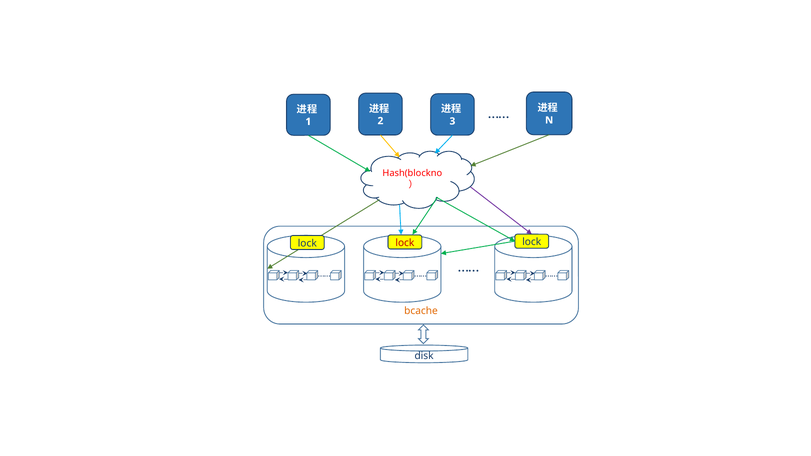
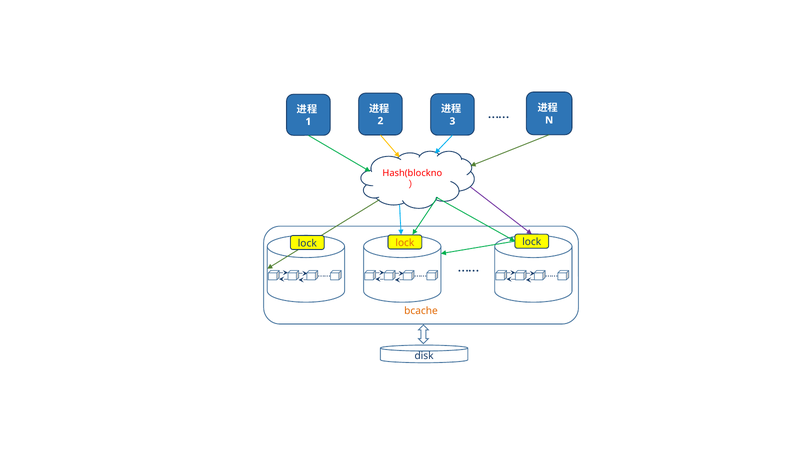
lock colour: red -> orange (405, 243)
